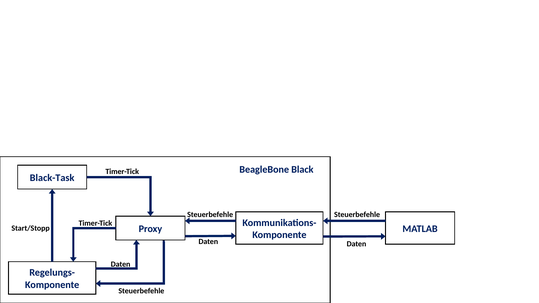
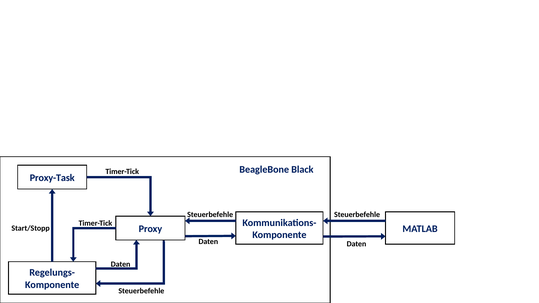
Black-Task: Black-Task -> Proxy-Task (52, 178)
